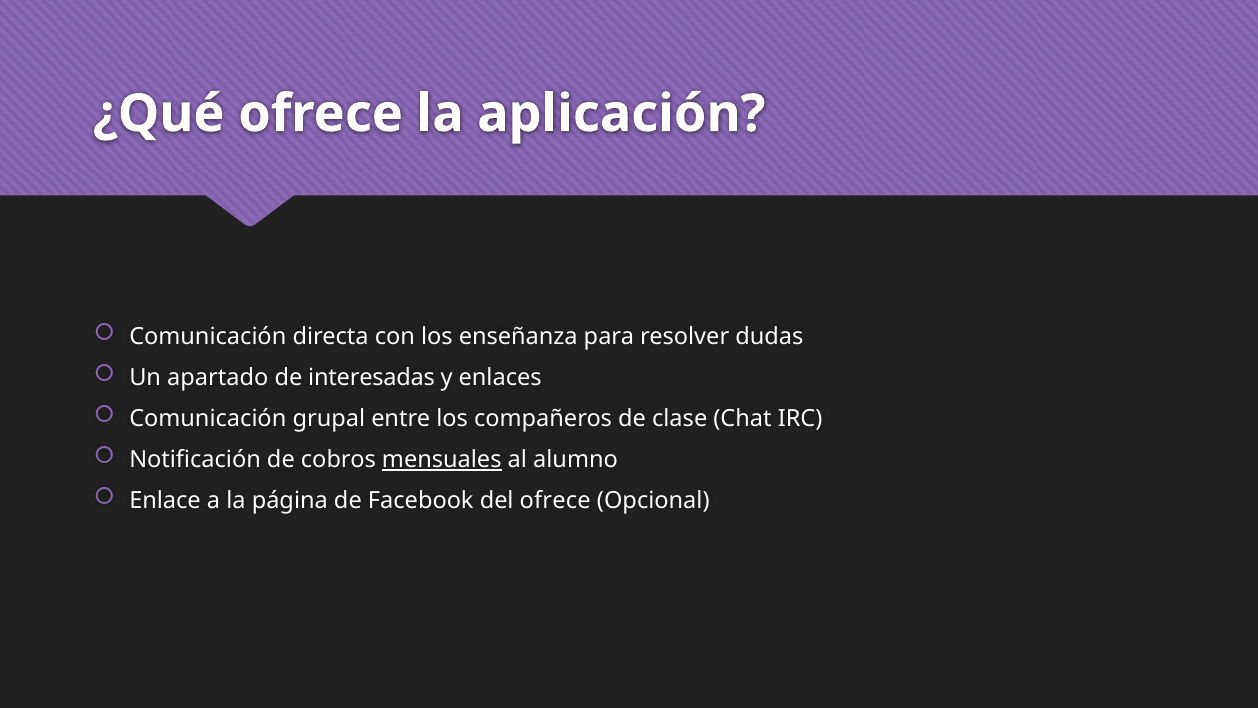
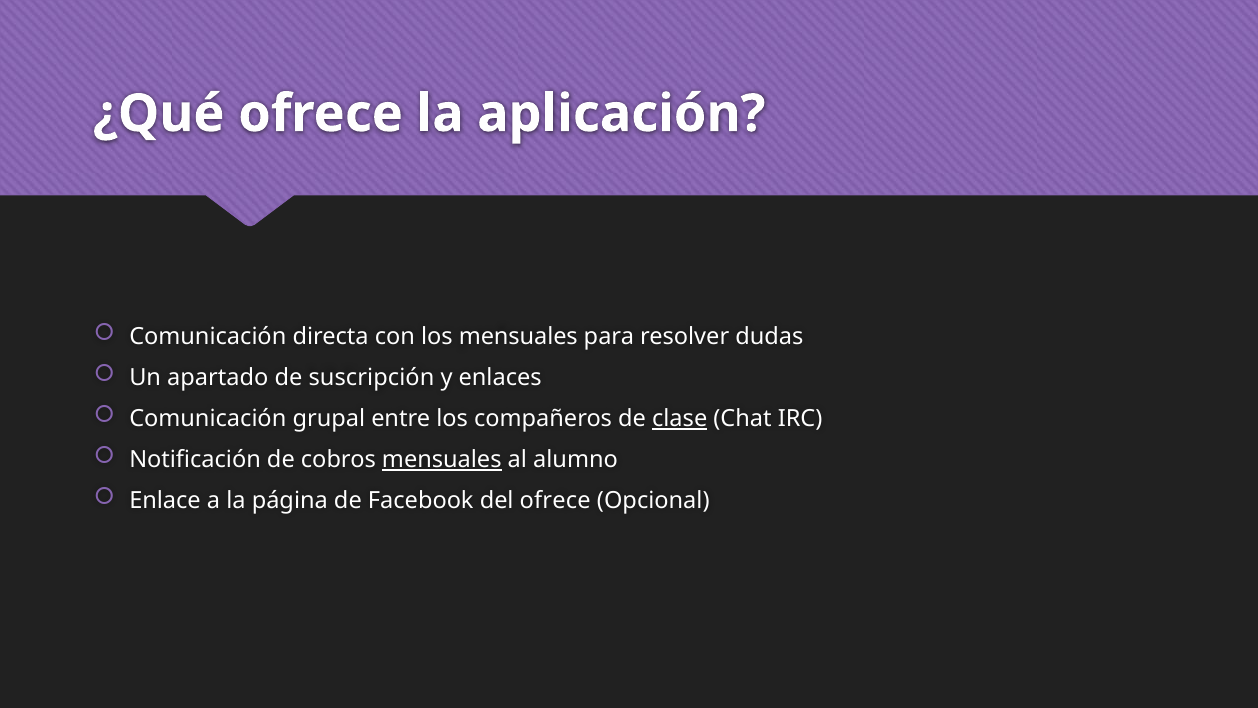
los enseñanza: enseñanza -> mensuales (518, 337)
interesadas: interesadas -> suscripción (371, 378)
clase underline: none -> present (680, 419)
